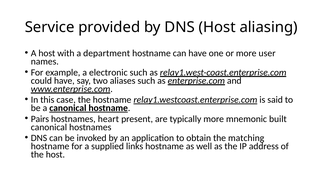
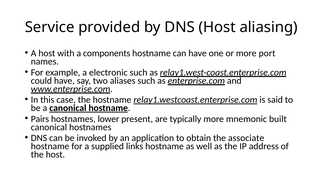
department: department -> components (107, 53)
user: user -> port (267, 53)
heart: heart -> lower (108, 119)
matching: matching -> associate (246, 138)
